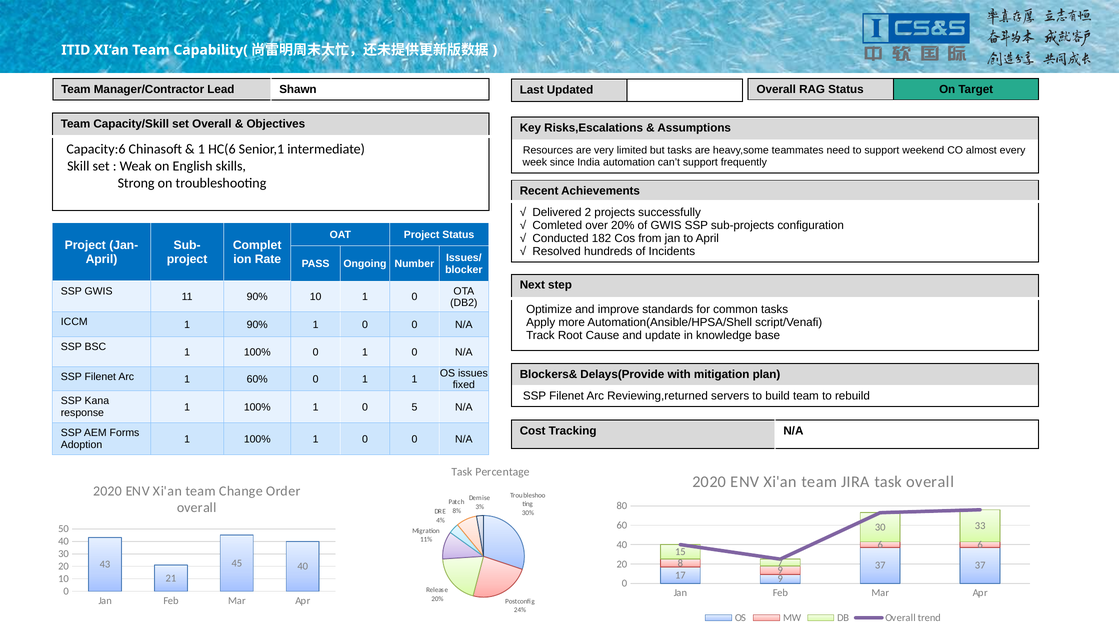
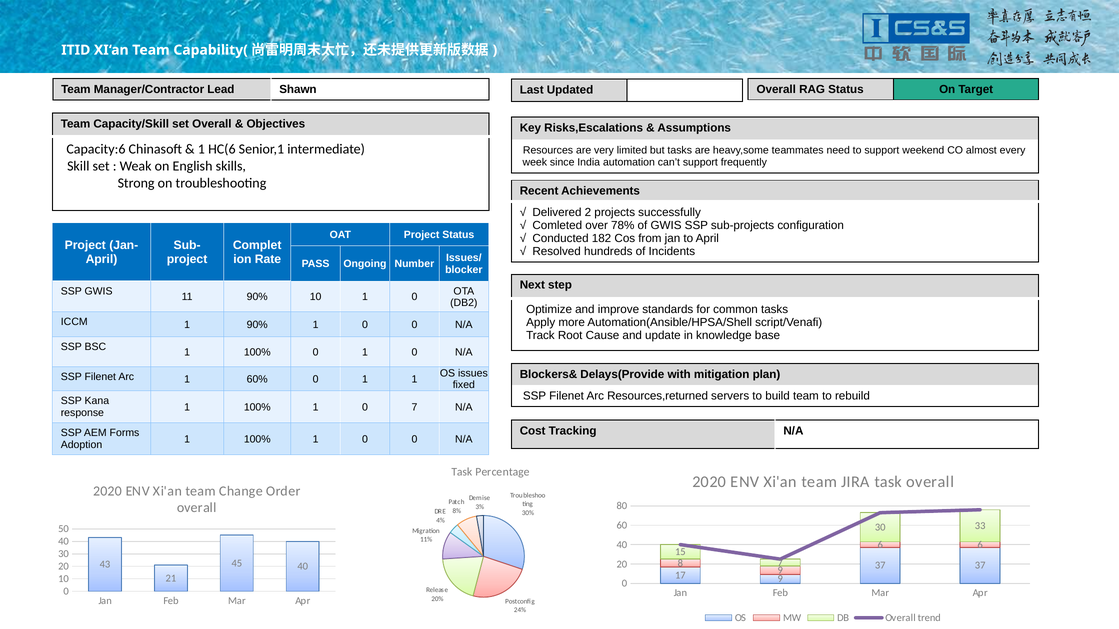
over 20%: 20% -> 78% (623, 226)
Reviewing,returned: Reviewing,returned -> Resources,returned (658, 396)
0 5: 5 -> 7 (414, 408)
